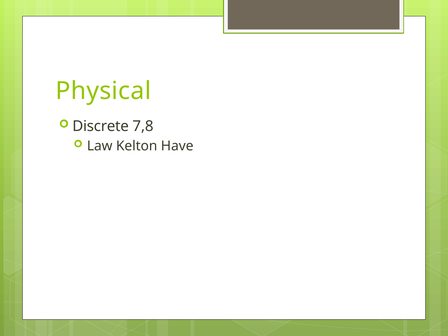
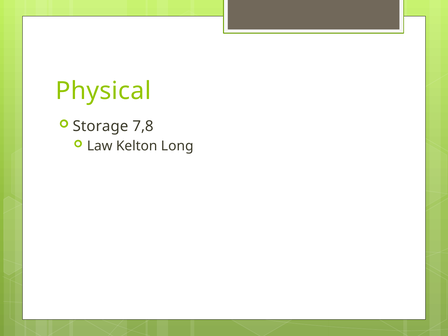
Discrete: Discrete -> Storage (100, 126)
Have: Have -> Long (177, 146)
